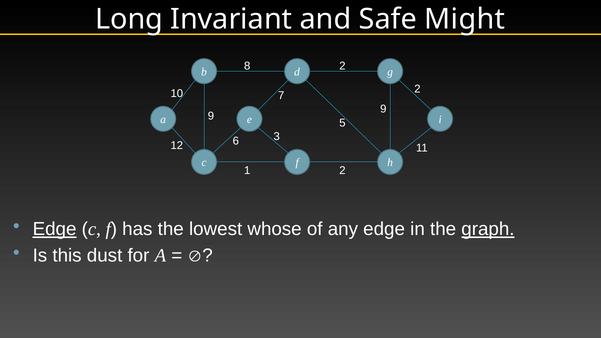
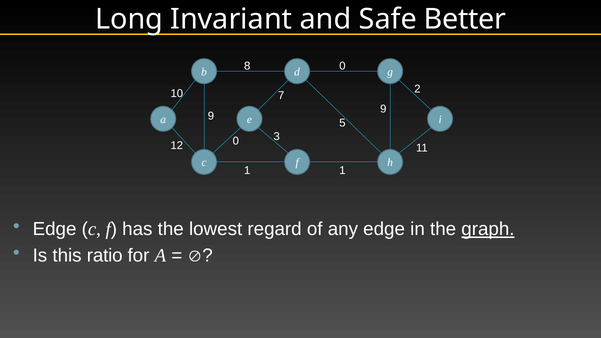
Might: Might -> Better (465, 19)
8 2: 2 -> 0 (343, 66)
12 6: 6 -> 0 (236, 141)
1 2: 2 -> 1 (343, 170)
Edge underline: present -> none (55, 229)
whose: whose -> regard (275, 229)
dust: dust -> ratio (105, 256)
